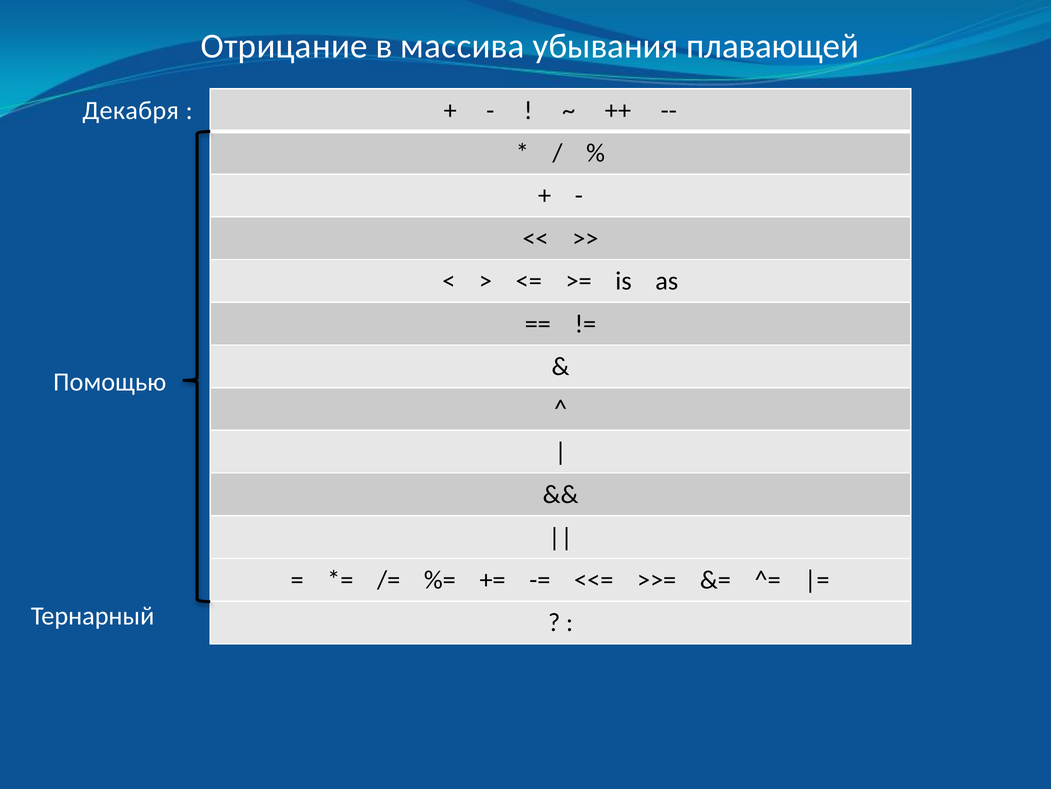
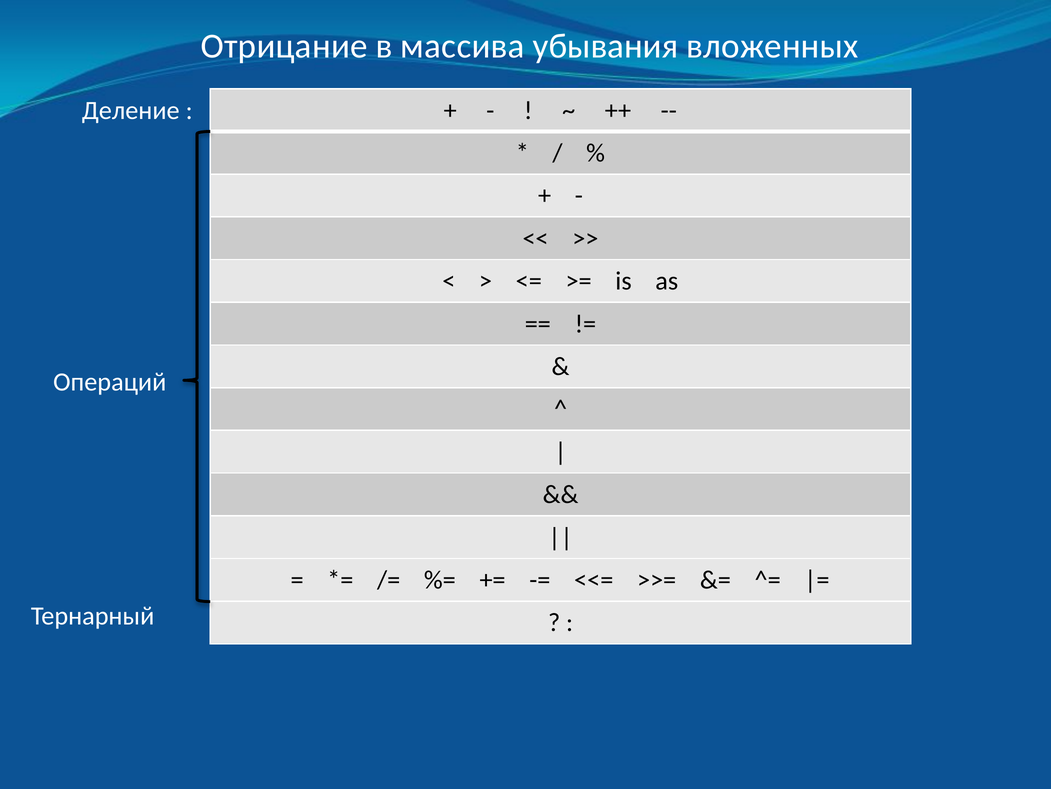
плавающей: плавающей -> вложенных (772, 46)
Декабря: Декабря -> Деление (131, 110)
Помощью: Помощью -> Операций (110, 382)
